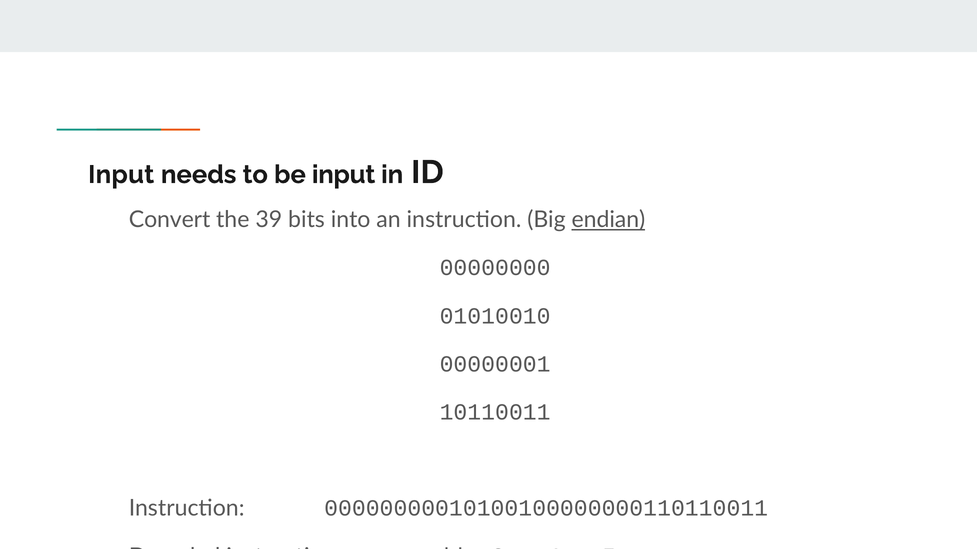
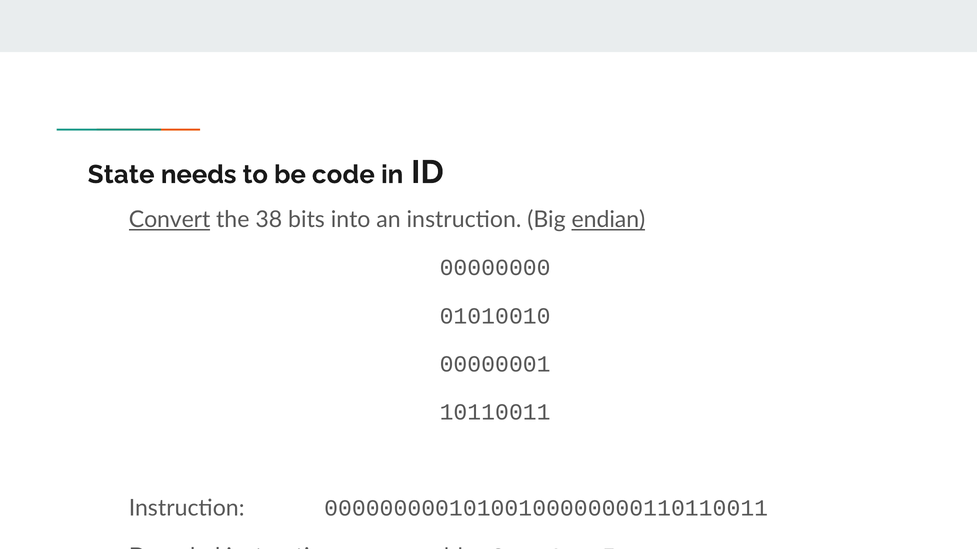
Input: Input -> State (121, 175)
be input: input -> code (343, 175)
Convert underline: none -> present (170, 220)
39: 39 -> 38 (269, 220)
